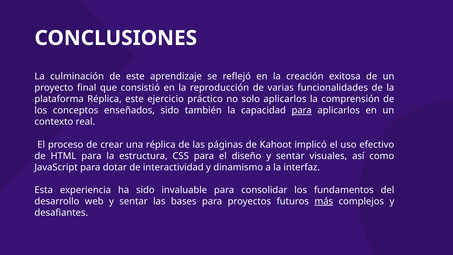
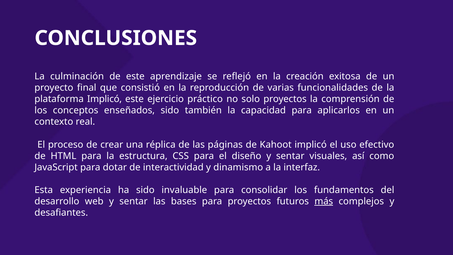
plataforma Réplica: Réplica -> Implicó (105, 99)
solo aplicarlos: aplicarlos -> proyectos (285, 99)
para underline: present -> none (302, 110)
